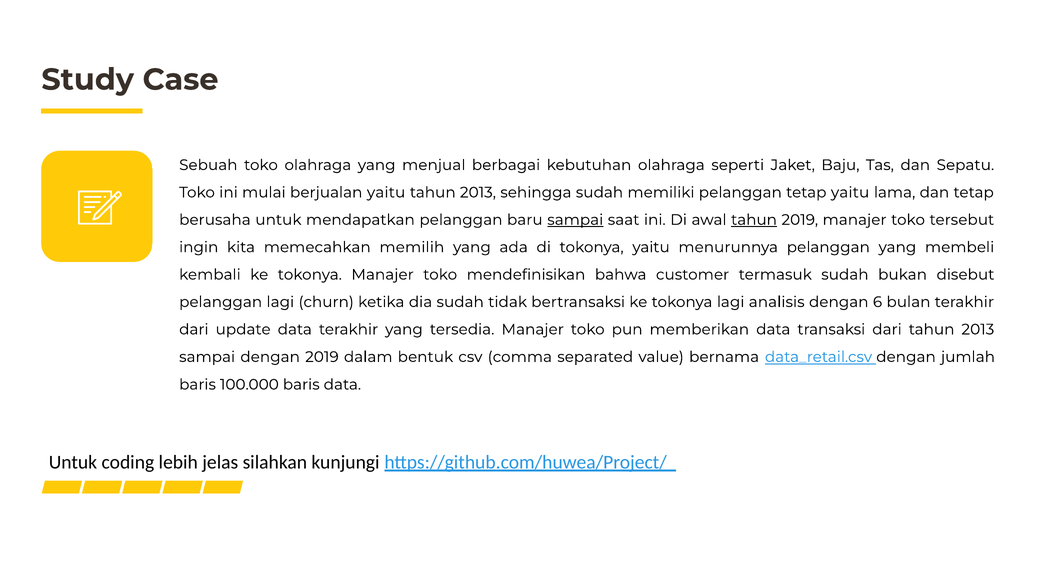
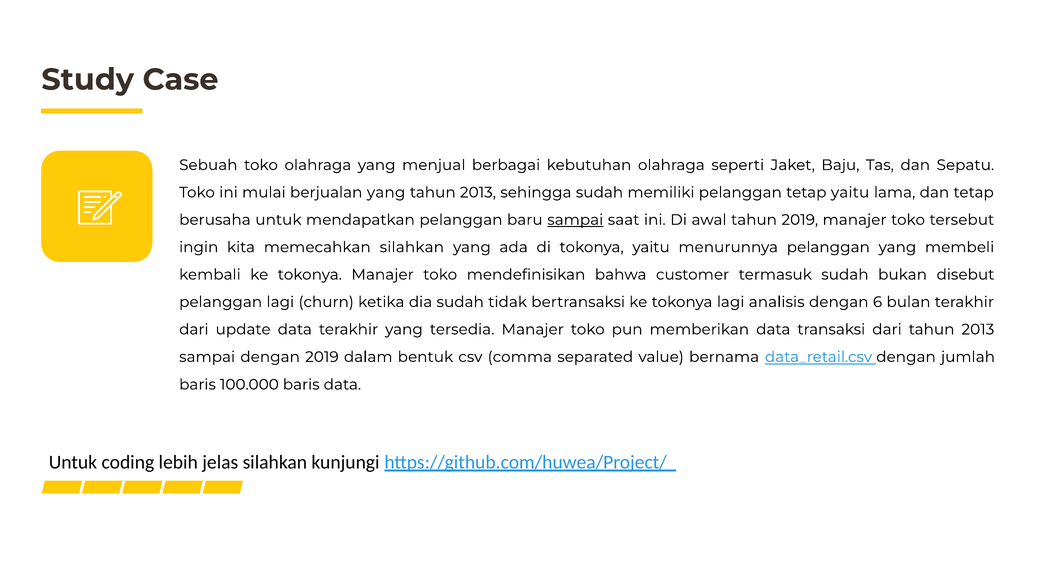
berjualan yaitu: yaitu -> yang (386, 193)
tahun underline: present -> none (754, 220)
memecahkan memilih: memilih -> silahkan (412, 247)
